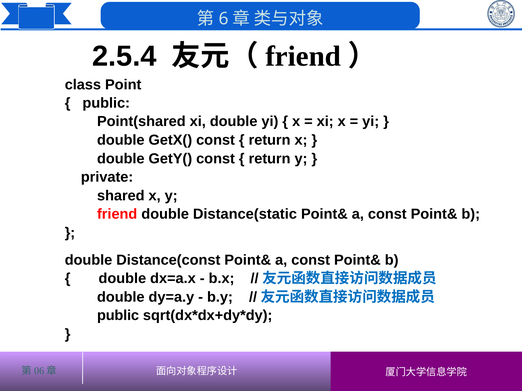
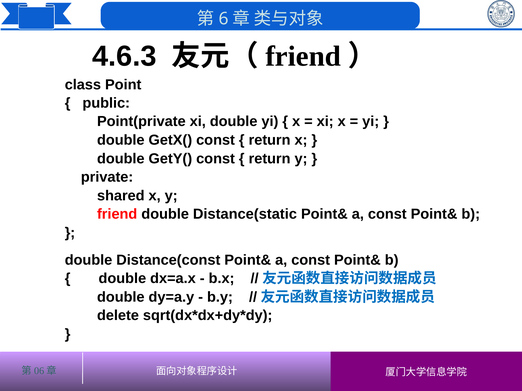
2.5.4: 2.5.4 -> 4.6.3 (124, 56)
Point(shared: Point(shared -> Point(private (141, 122)
public: public -> delete (118, 316)
